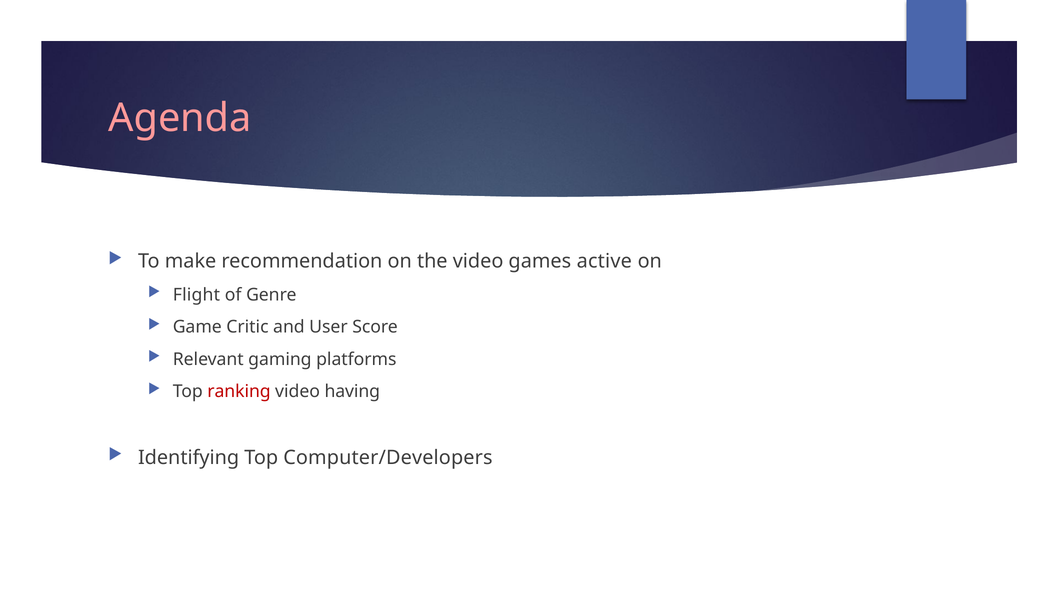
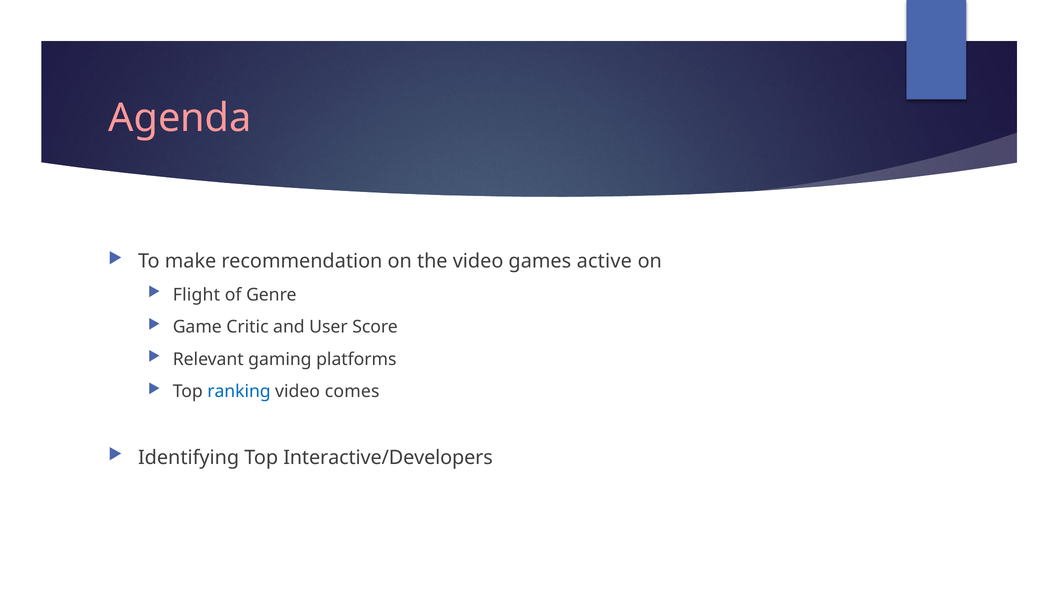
ranking colour: red -> blue (239, 391)
having: having -> comes (352, 391)
Computer/Developers: Computer/Developers -> Interactive/Developers (388, 457)
